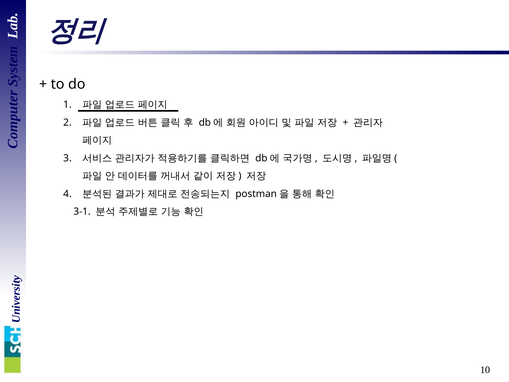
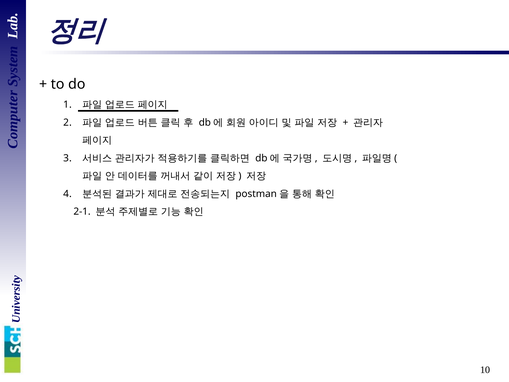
3-1: 3-1 -> 2-1 (82, 212)
